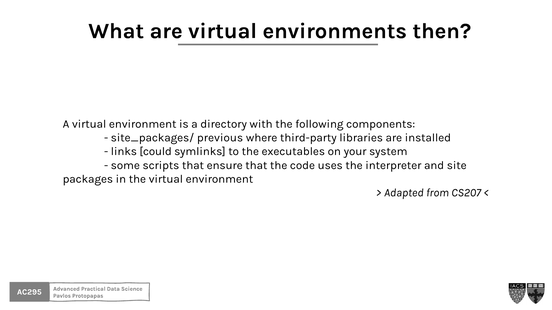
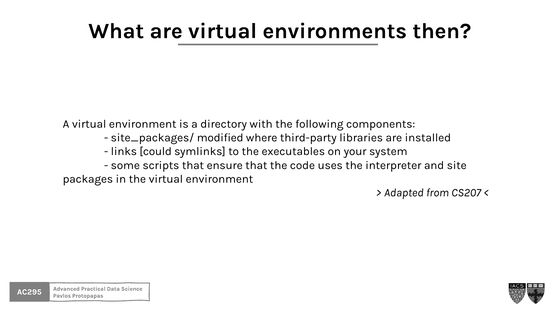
previous: previous -> modified (220, 138)
